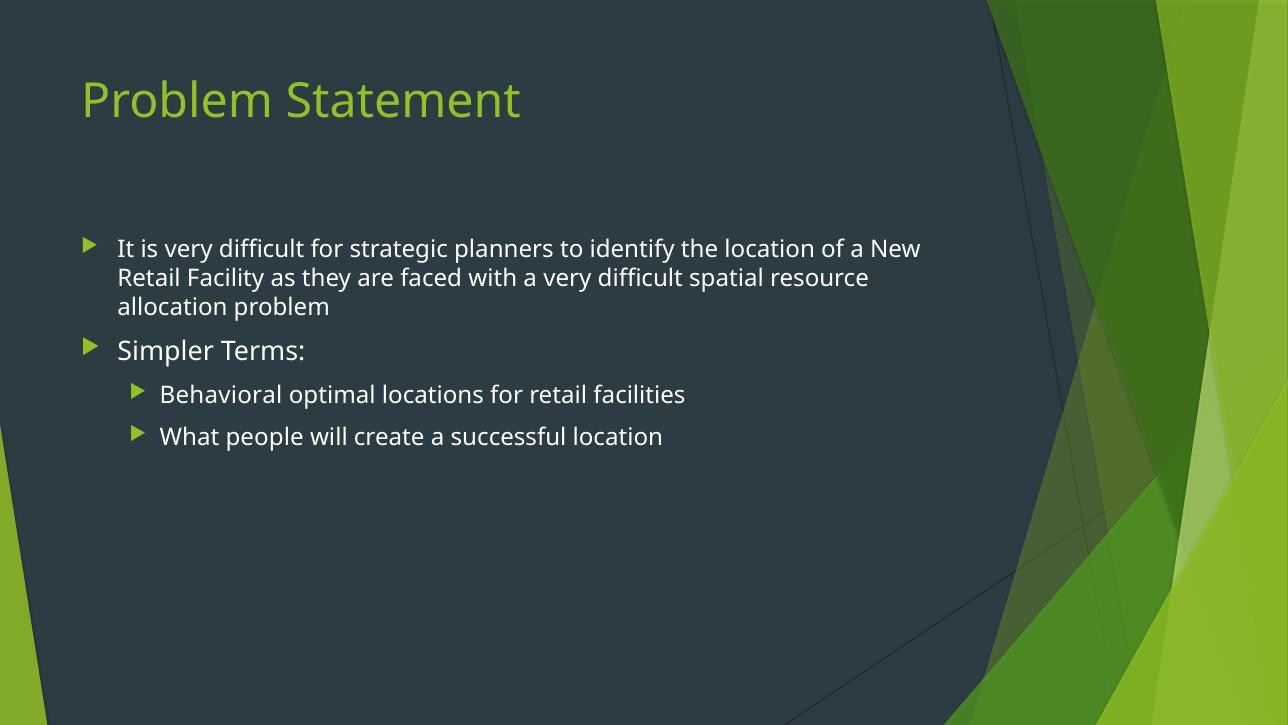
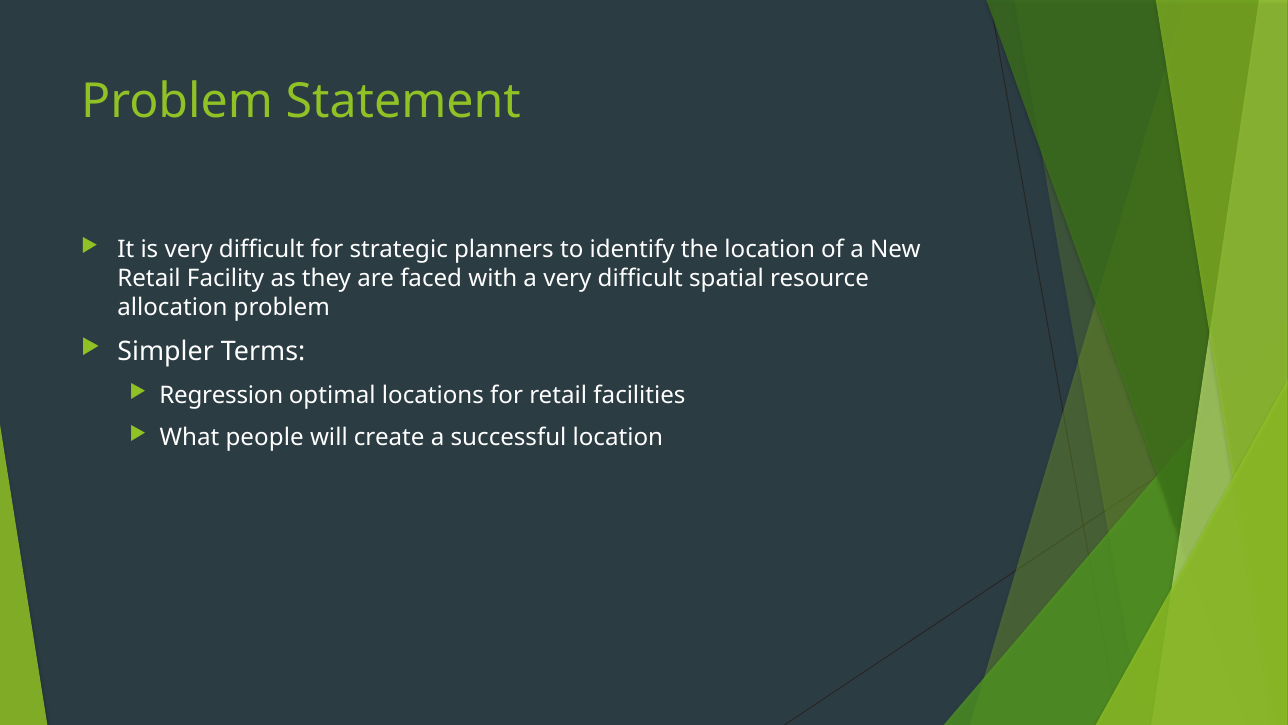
Behavioral: Behavioral -> Regression (221, 395)
